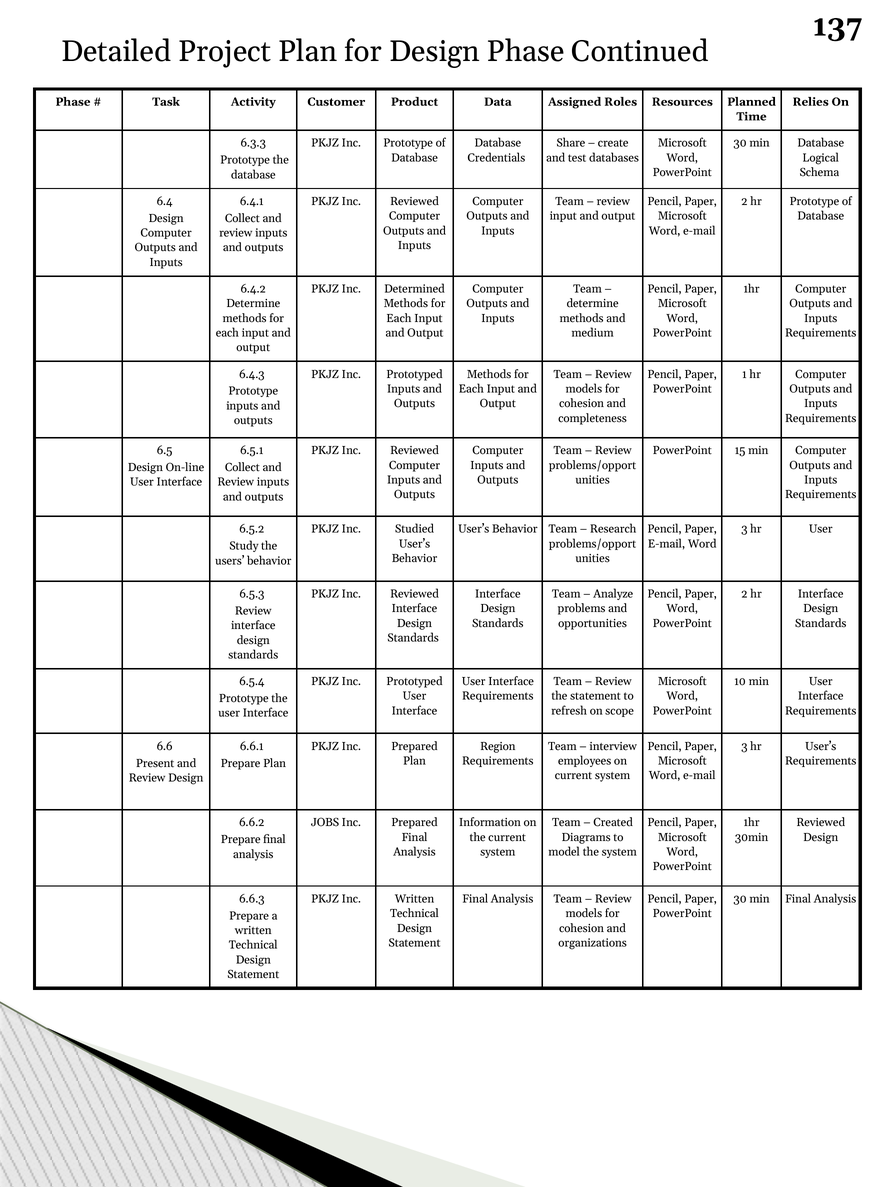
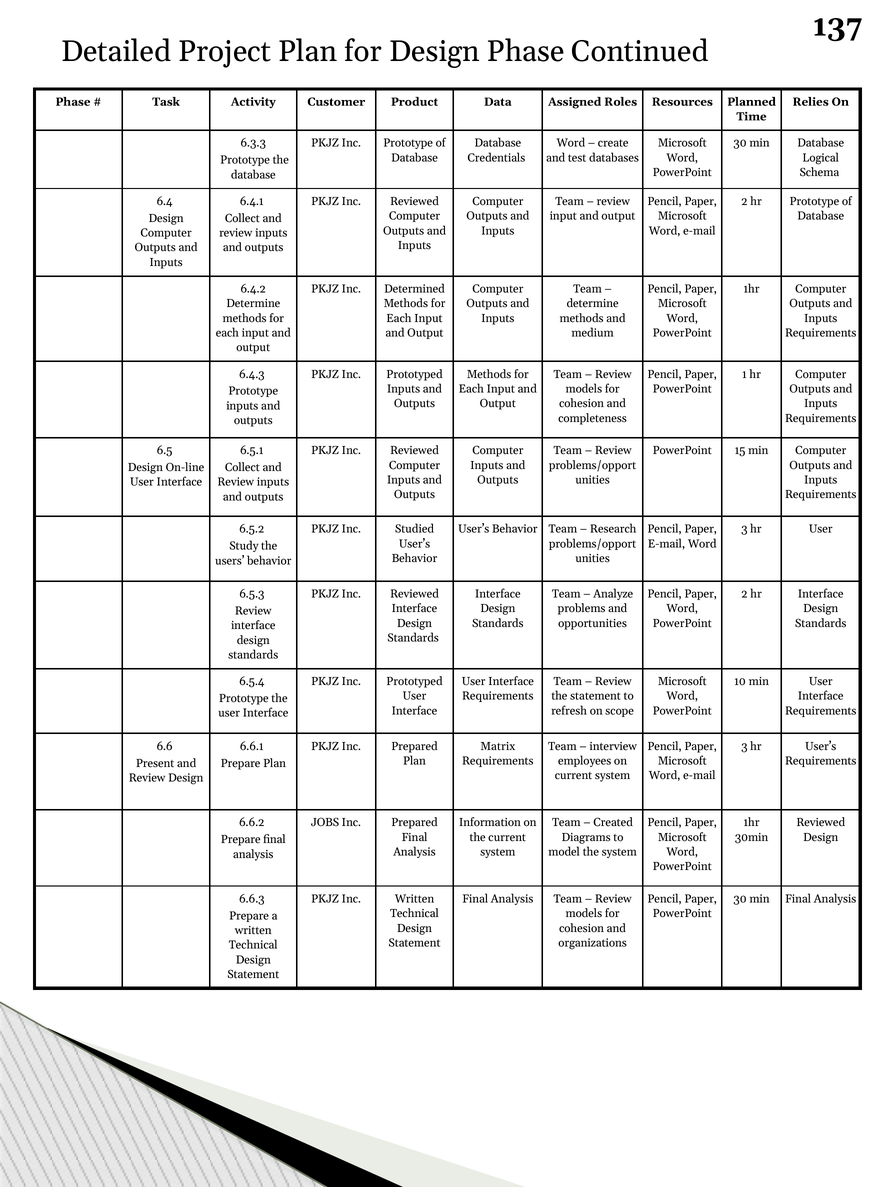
Share: Share -> Word (571, 143)
Region: Region -> Matrix (498, 746)
